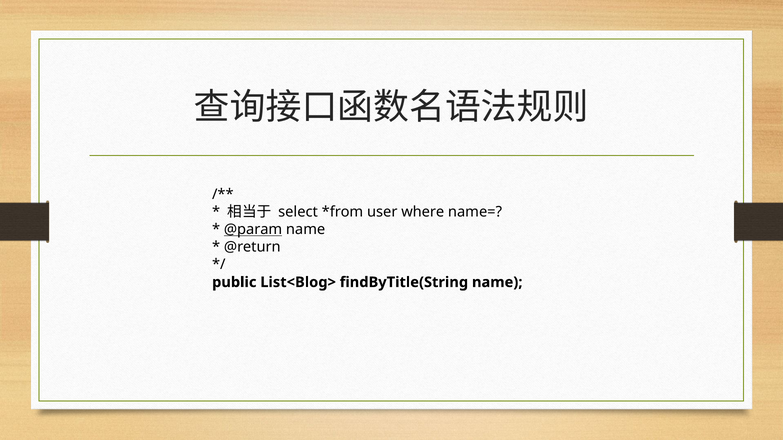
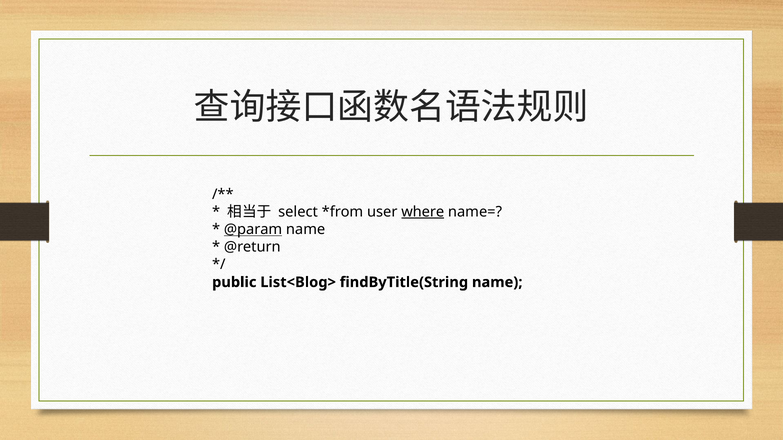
where underline: none -> present (423, 212)
